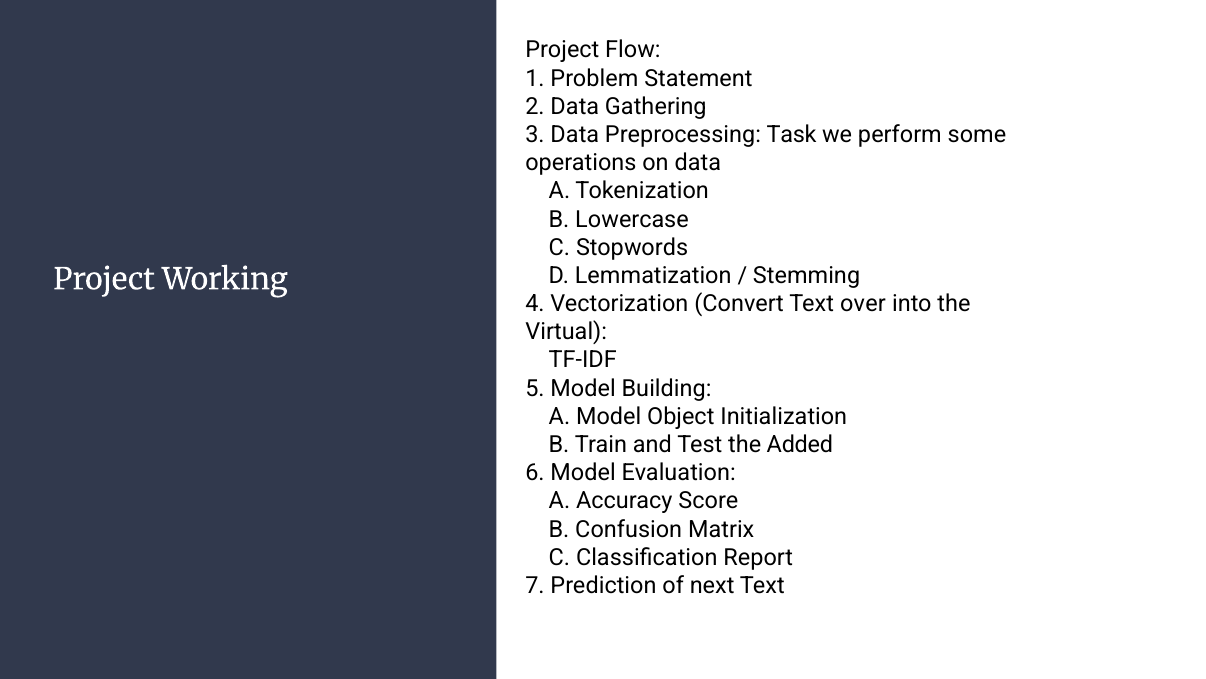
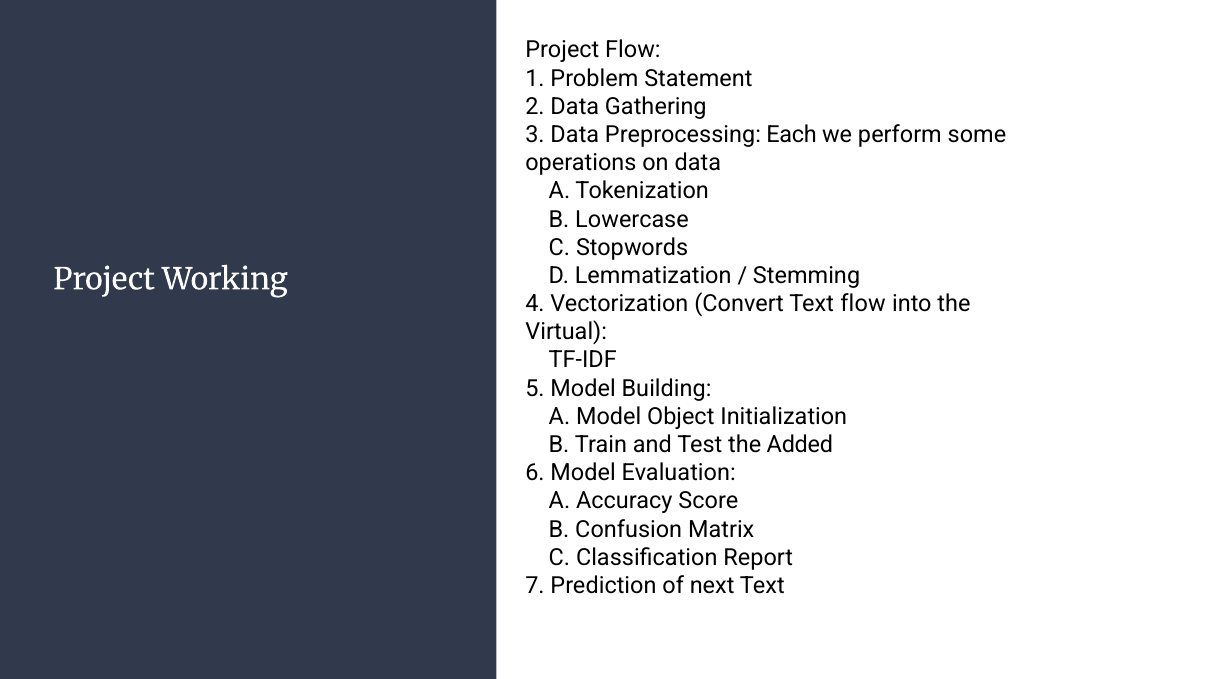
Task: Task -> Each (792, 135)
Text over: over -> flow (863, 304)
